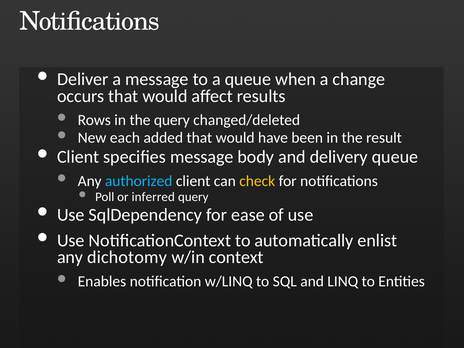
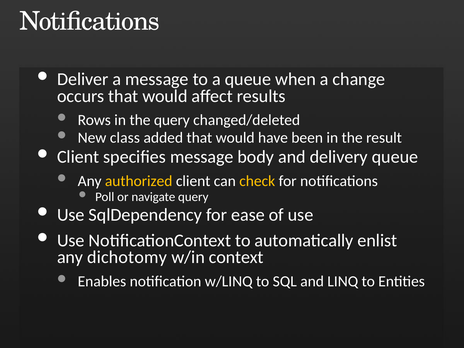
each: each -> class (125, 138)
authorized colour: light blue -> yellow (139, 181)
inferred: inferred -> navigate (153, 197)
